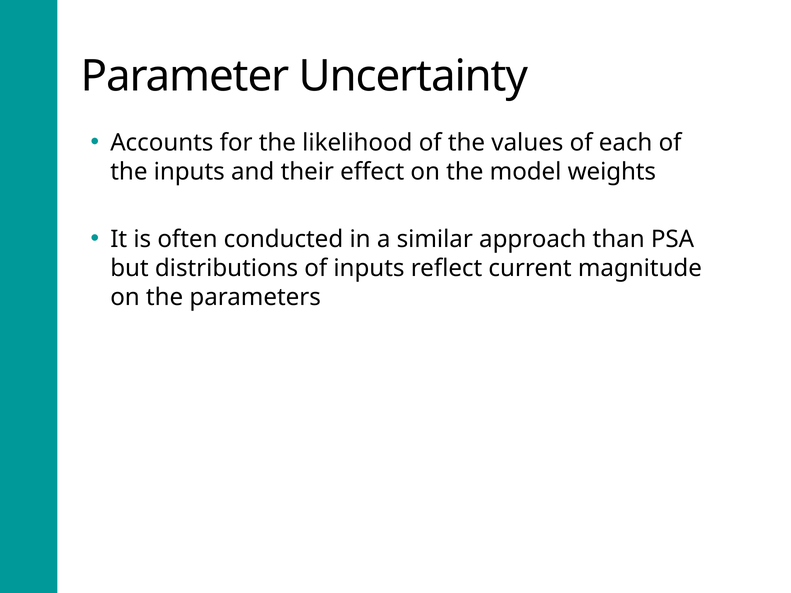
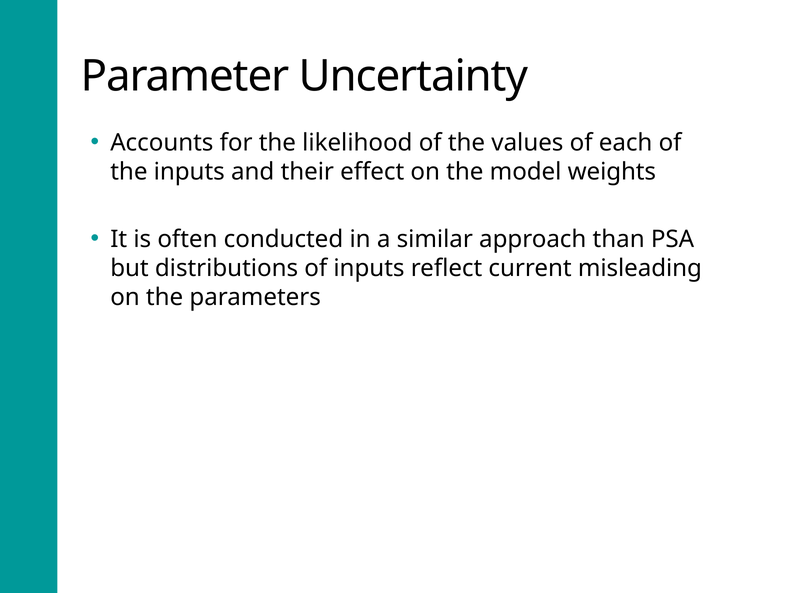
magnitude: magnitude -> misleading (640, 268)
